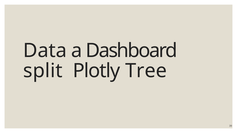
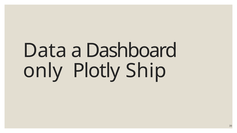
split: split -> only (43, 71)
Tree: Tree -> Ship (146, 71)
